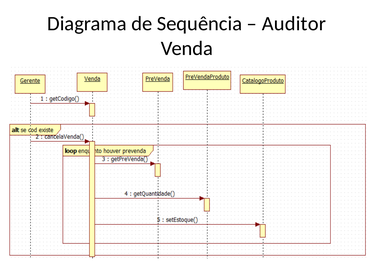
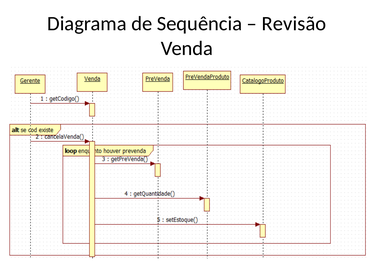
Auditor: Auditor -> Revisão (294, 24)
